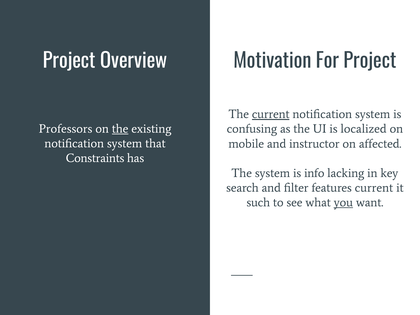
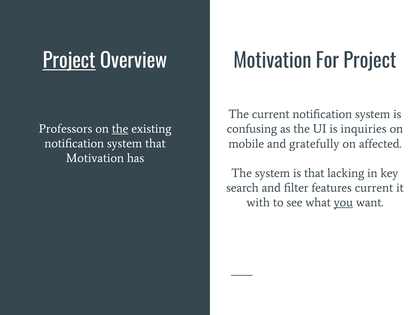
Project underline: none -> present (69, 61)
current underline: present -> none (271, 114)
localized: localized -> inquiries (364, 129)
instructor: instructor -> gratefully (314, 144)
Constraints: Constraints -> Motivation (95, 158)
is info: info -> that (314, 173)
such: such -> with (258, 202)
